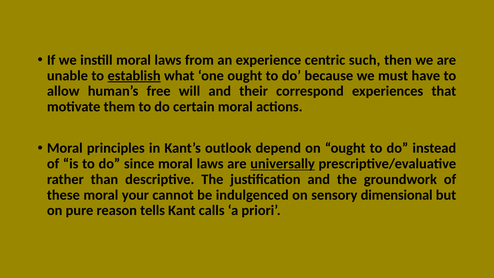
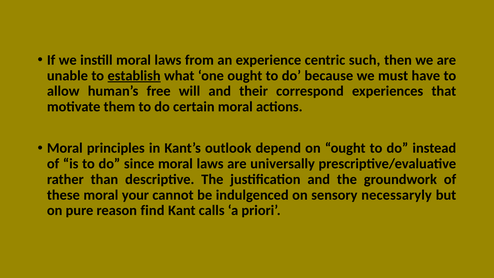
universally underline: present -> none (283, 164)
dimensional: dimensional -> necessaryly (397, 195)
tells: tells -> find (153, 210)
